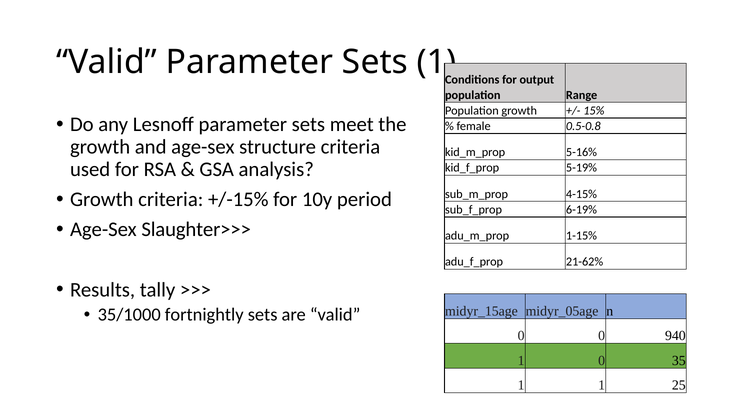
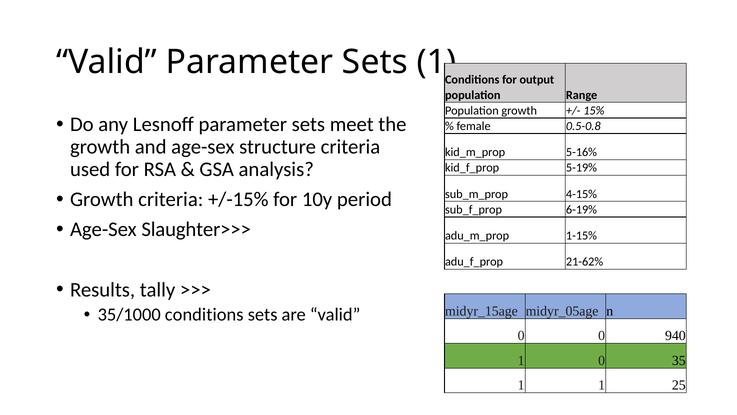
35/1000 fortnightly: fortnightly -> conditions (204, 314)
